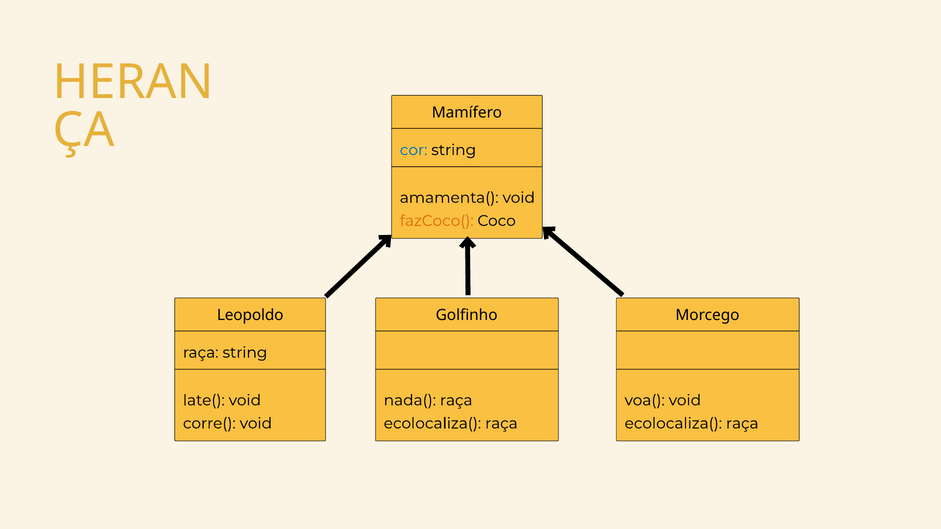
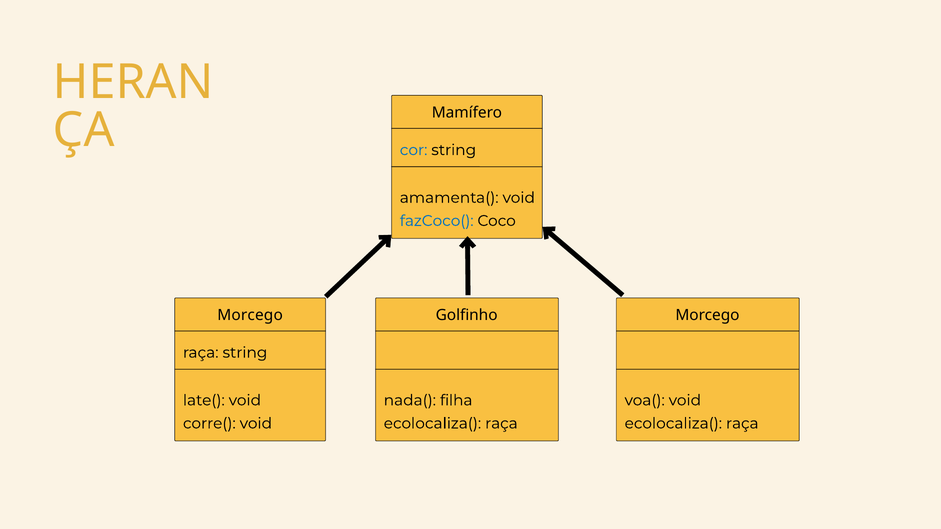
fazCoco( colour: orange -> blue (437, 221)
Leopoldo: Leopoldo -> Morcego (250, 315)
nada( raça: raça -> filha (456, 401)
